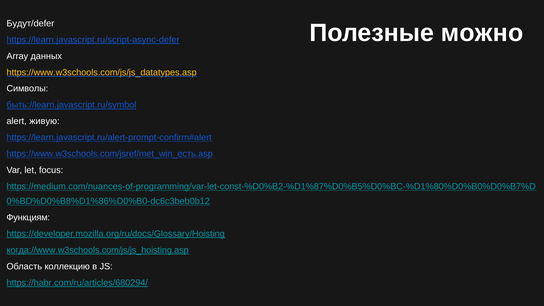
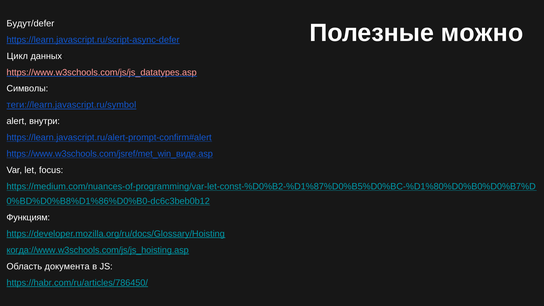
Array: Array -> Цикл (17, 56)
https://www.w3schools.com/js/js_datatypes.asp colour: yellow -> pink (102, 72)
быть://learn.javascript.ru/symbol: быть://learn.javascript.ru/symbol -> теги://learn.javascript.ru/symbol (71, 105)
живую: живую -> внутри (45, 121)
https://www.w3schools.com/jsref/met_win_есть.asp: https://www.w3schools.com/jsref/met_win_есть.asp -> https://www.w3schools.com/jsref/met_win_виде.asp (110, 154)
коллекцию: коллекцию -> документа (67, 266)
https://habr.com/ru/articles/680294/: https://habr.com/ru/articles/680294/ -> https://habr.com/ru/articles/786450/ (77, 283)
